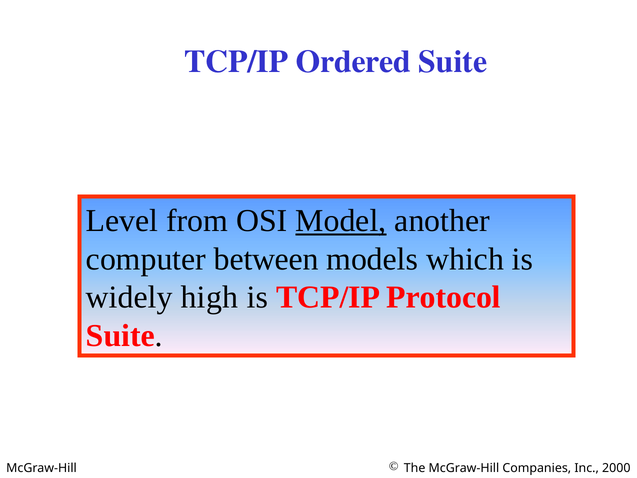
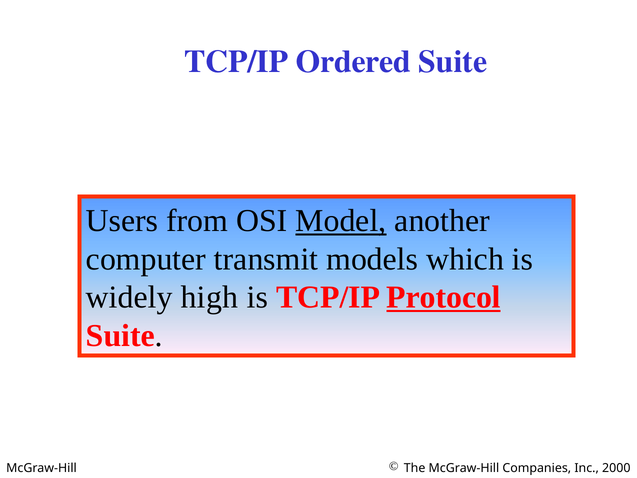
Level: Level -> Users (122, 221)
between: between -> transmit (266, 259)
Protocol underline: none -> present (444, 297)
